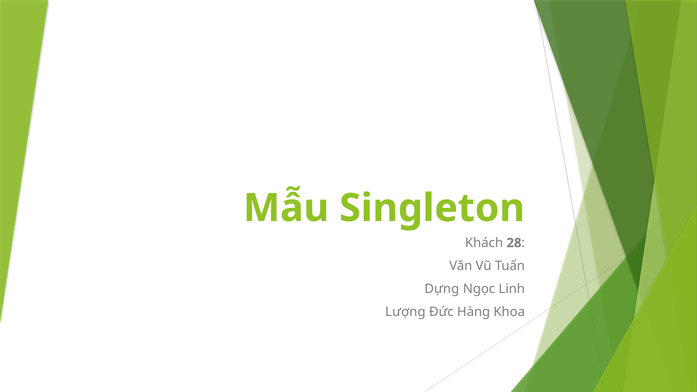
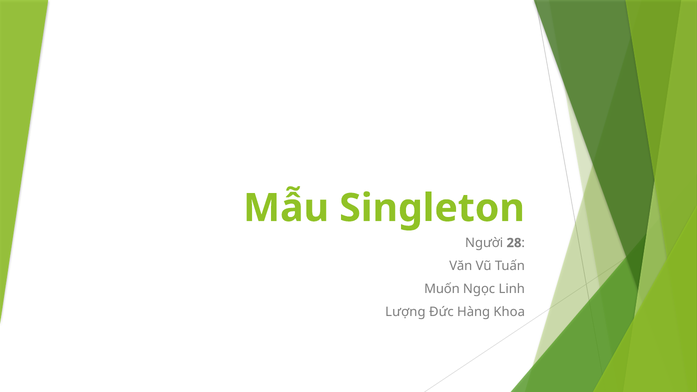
Khách: Khách -> Người (484, 243)
Dựng: Dựng -> Muốn (442, 289)
